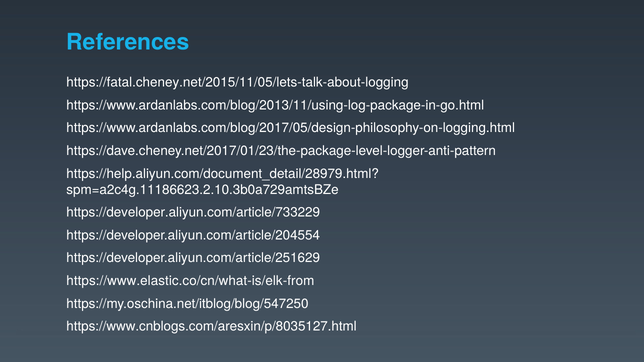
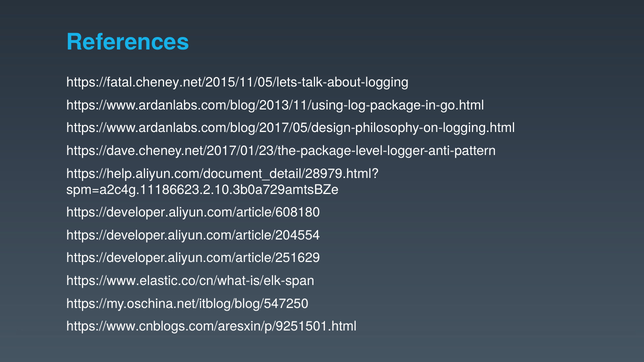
https://developer.aliyun.com/article/733229: https://developer.aliyun.com/article/733229 -> https://developer.aliyun.com/article/608180 (193, 213)
https://www.elastic.co/cn/what-is/elk-from: https://www.elastic.co/cn/what-is/elk-from -> https://www.elastic.co/cn/what-is/elk-span (190, 281)
https://www.cnblogs.com/aresxin/p/8035127.html: https://www.cnblogs.com/aresxin/p/8035127.html -> https://www.cnblogs.com/aresxin/p/9251501.html (212, 327)
